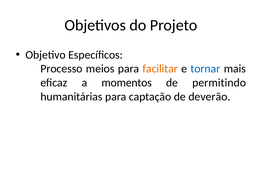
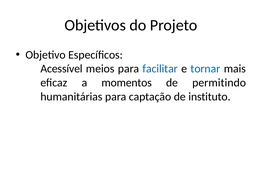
Processo: Processo -> Acessível (61, 69)
facilitar colour: orange -> blue (160, 69)
deverão: deverão -> instituto (209, 97)
